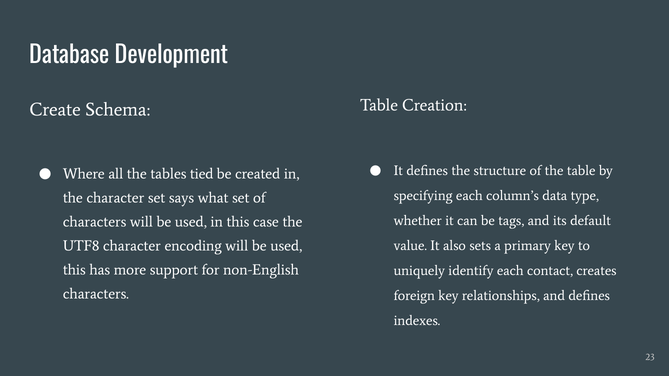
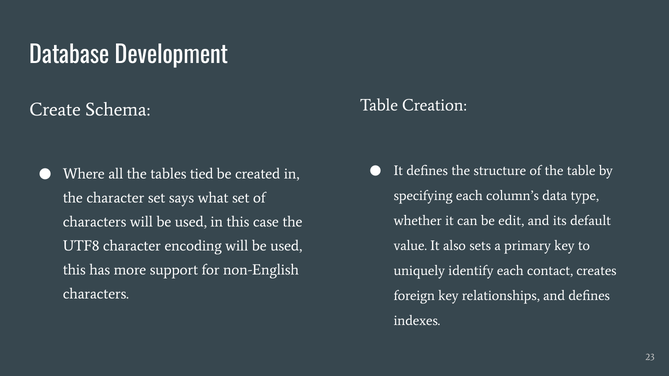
tags: tags -> edit (511, 221)
